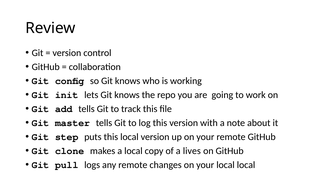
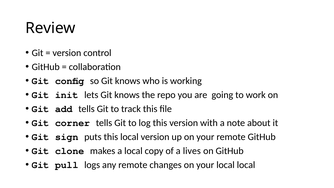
master: master -> corner (73, 123)
step: step -> sign (67, 137)
